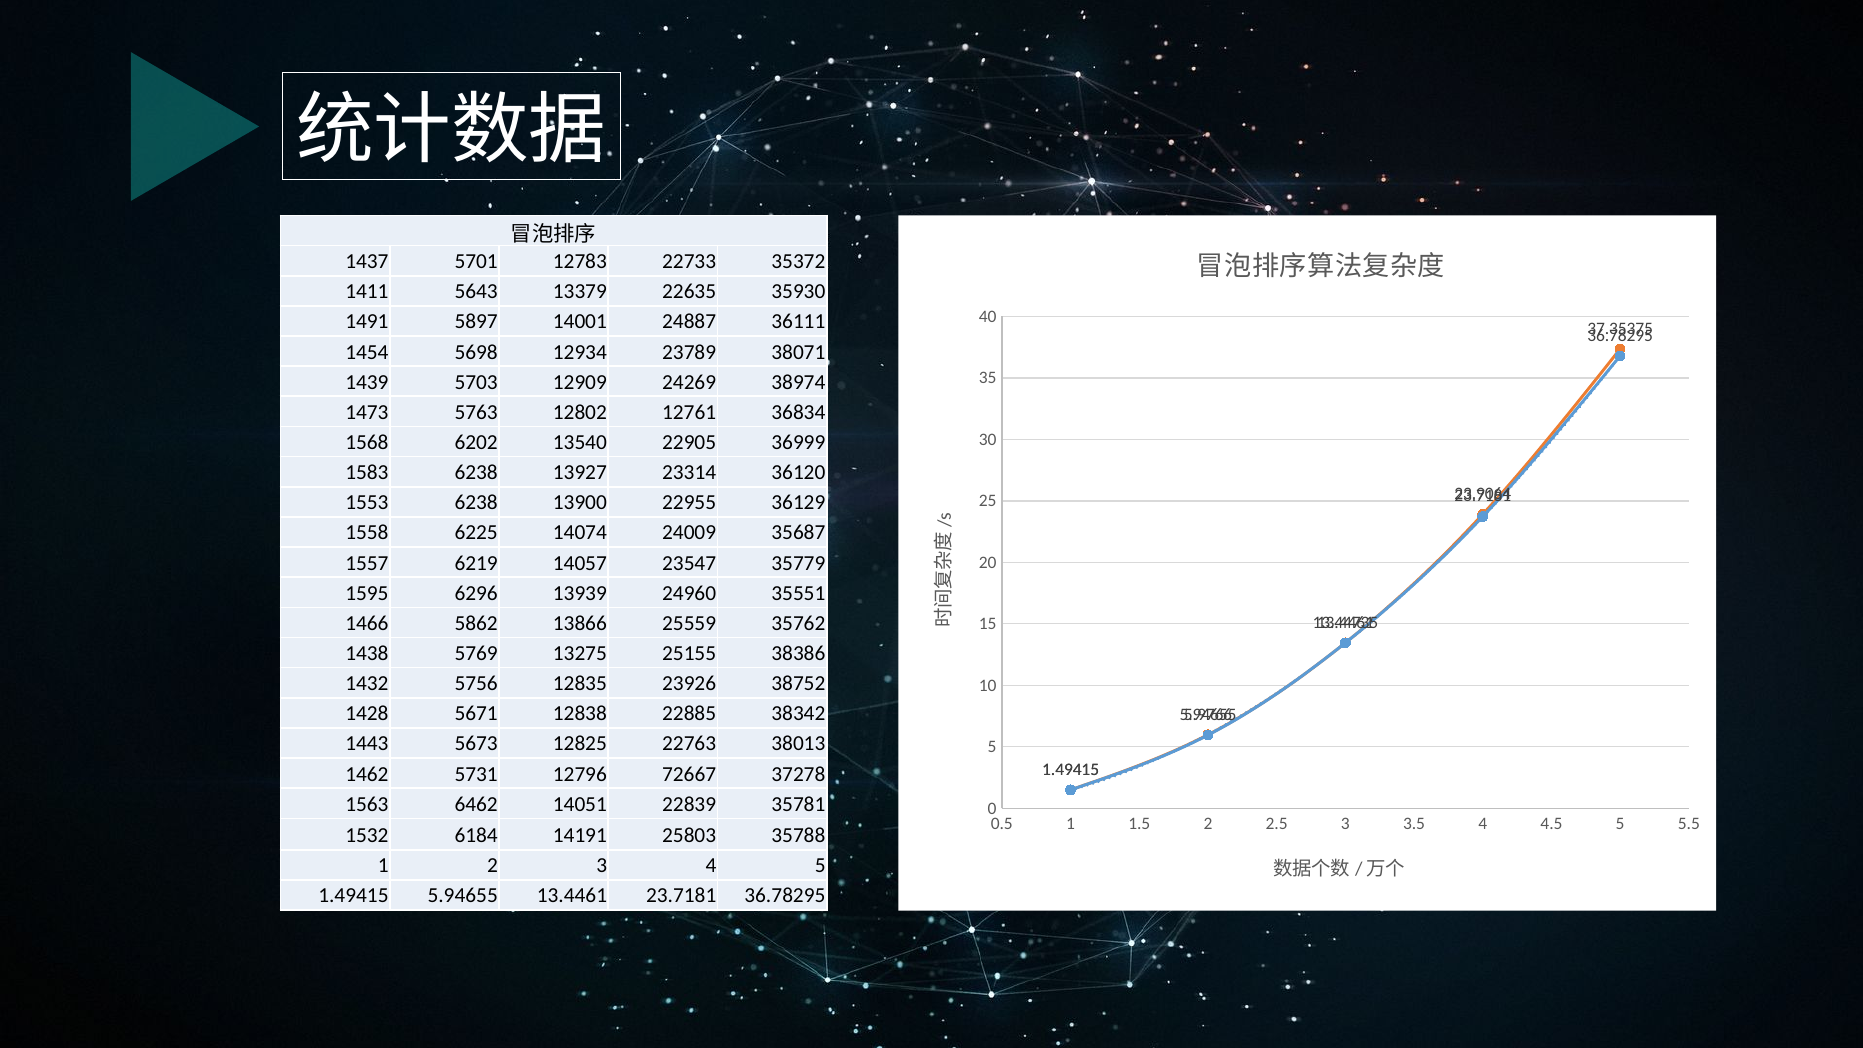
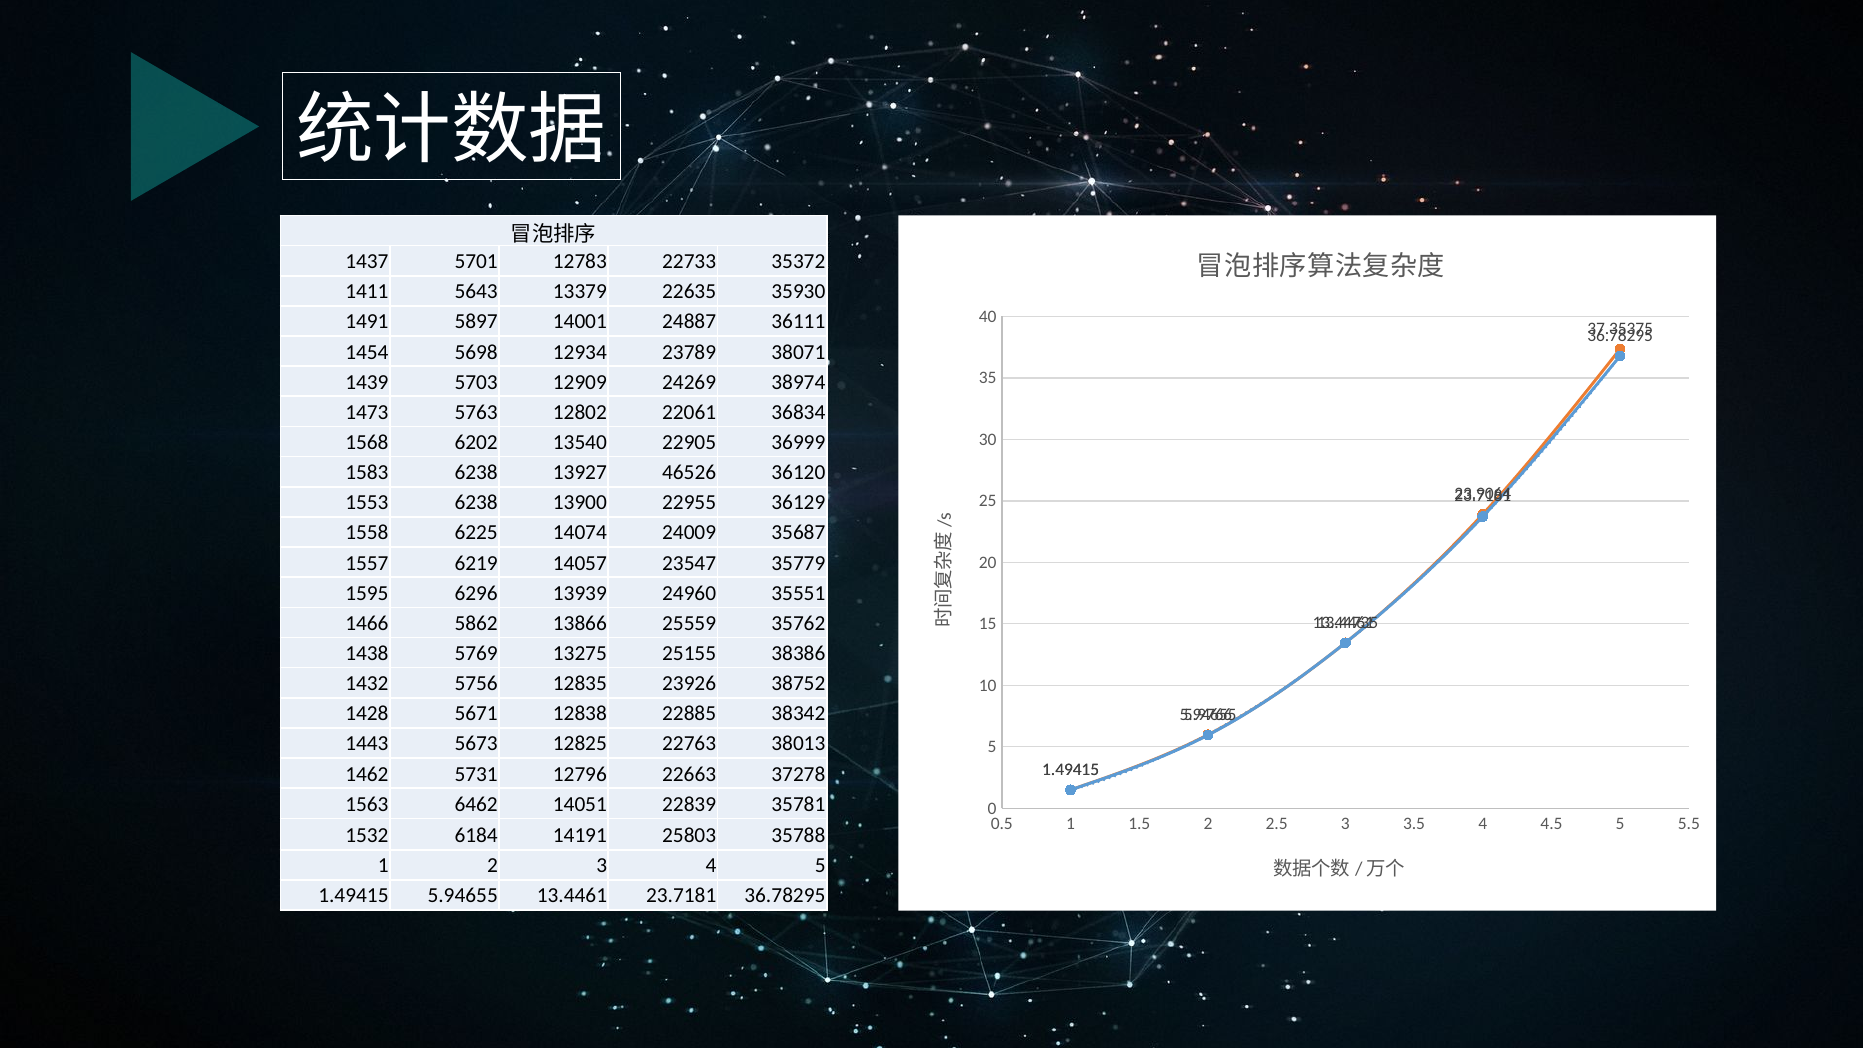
12761: 12761 -> 22061 (689, 412)
23314: 23314 -> 46526 (689, 473)
72667: 72667 -> 22663 (689, 774)
